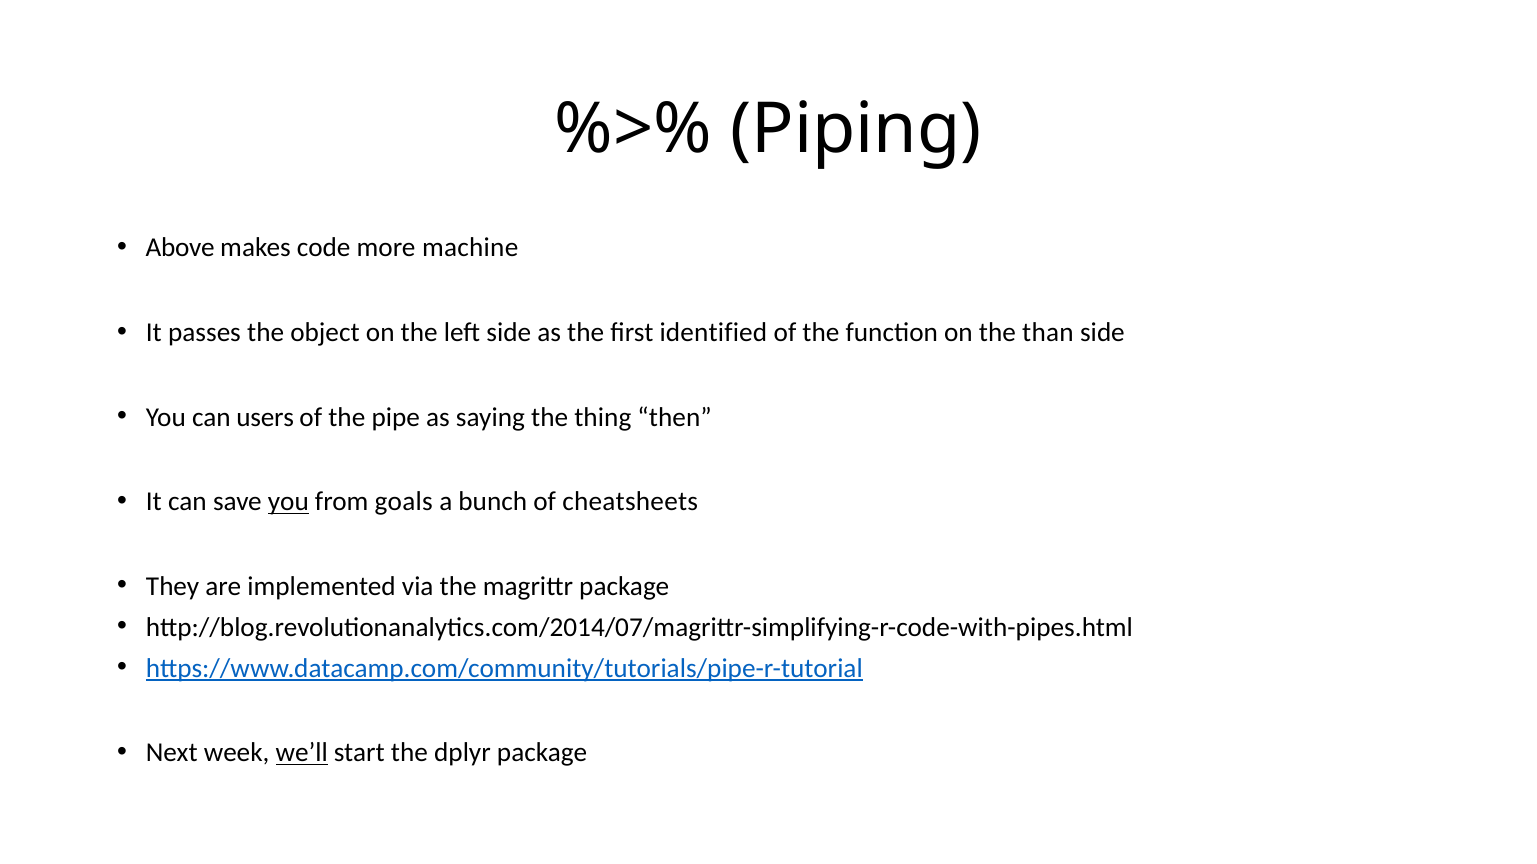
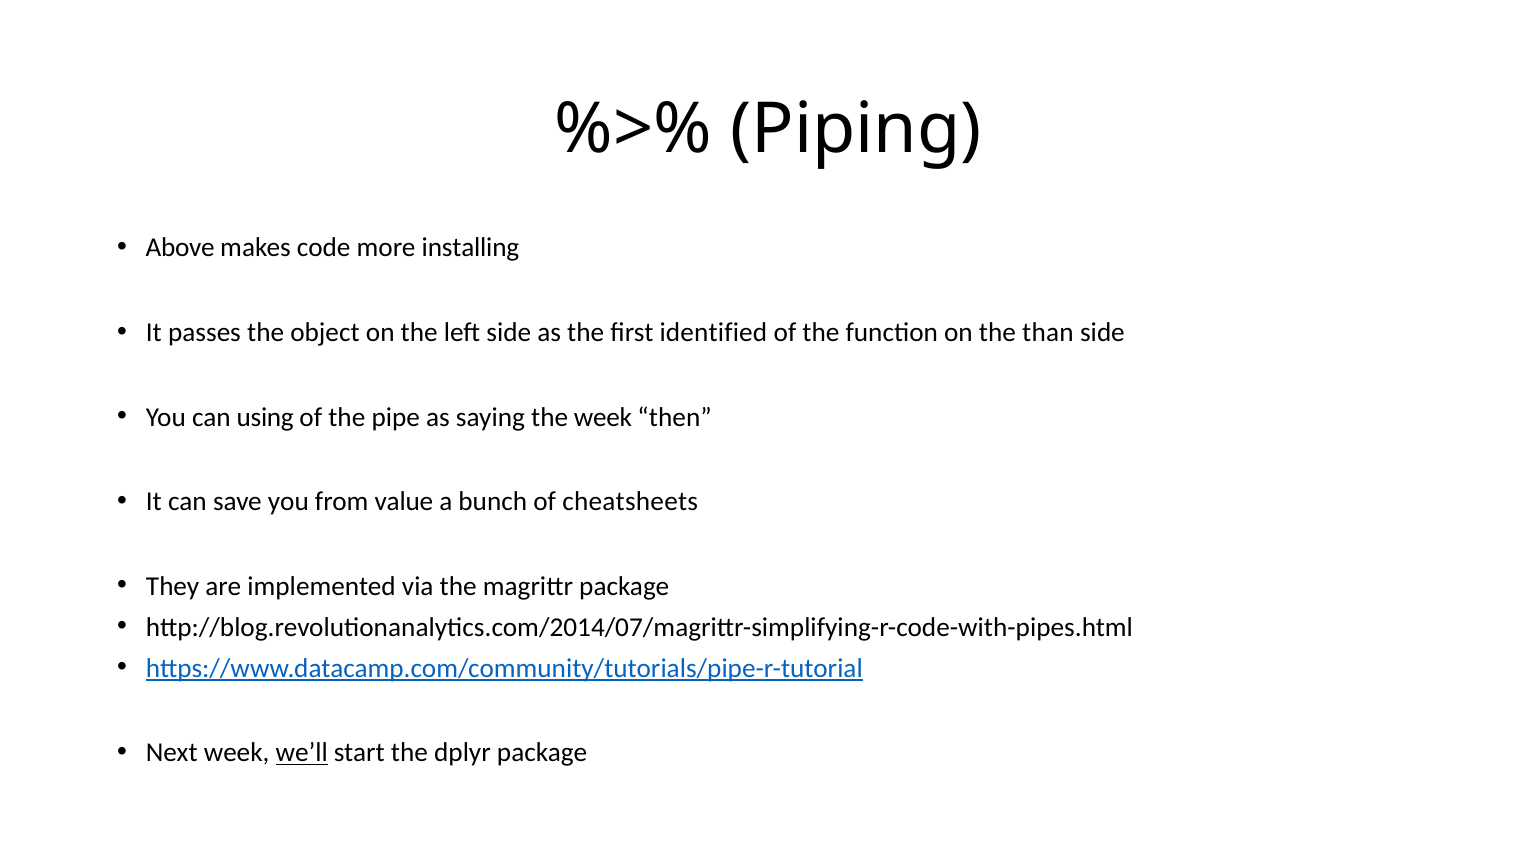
machine: machine -> installing (470, 248)
users: users -> using (265, 417)
the thing: thing -> week (603, 417)
you underline: present -> none (288, 502)
goals: goals -> value (404, 502)
